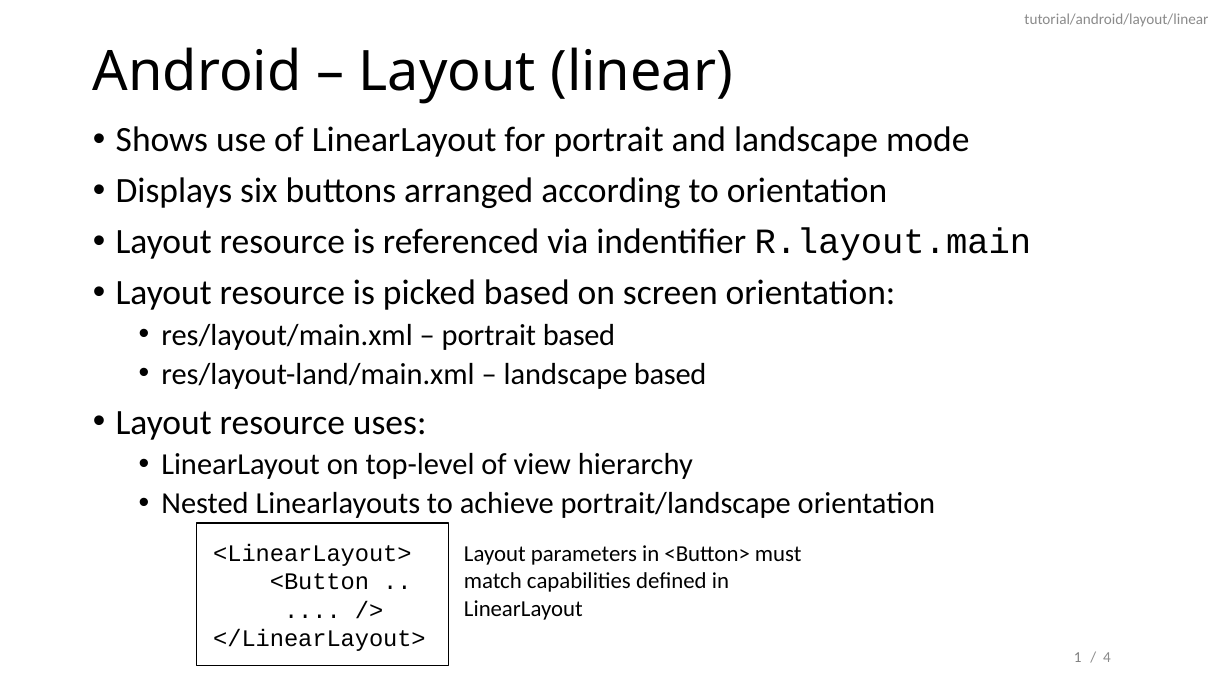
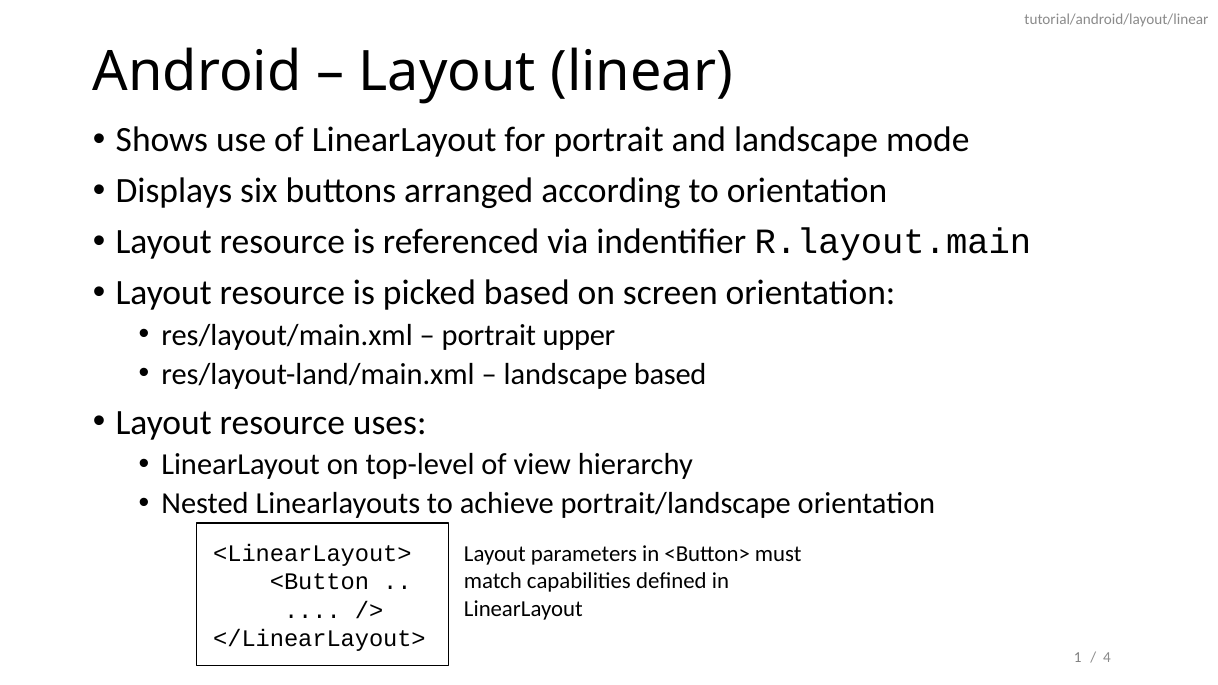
portrait based: based -> upper (579, 335)
